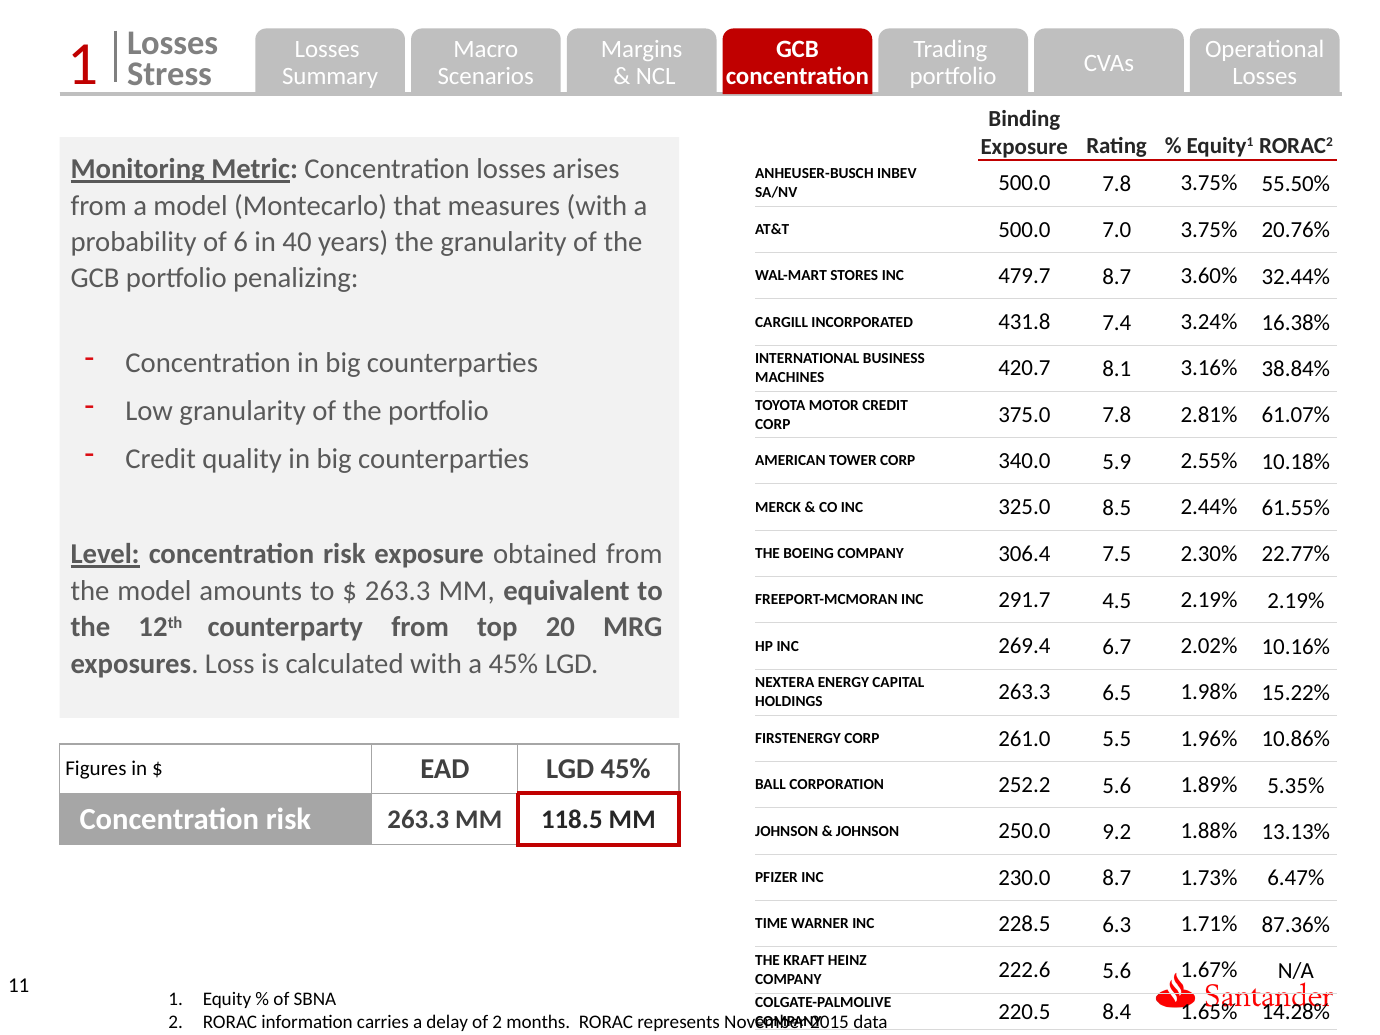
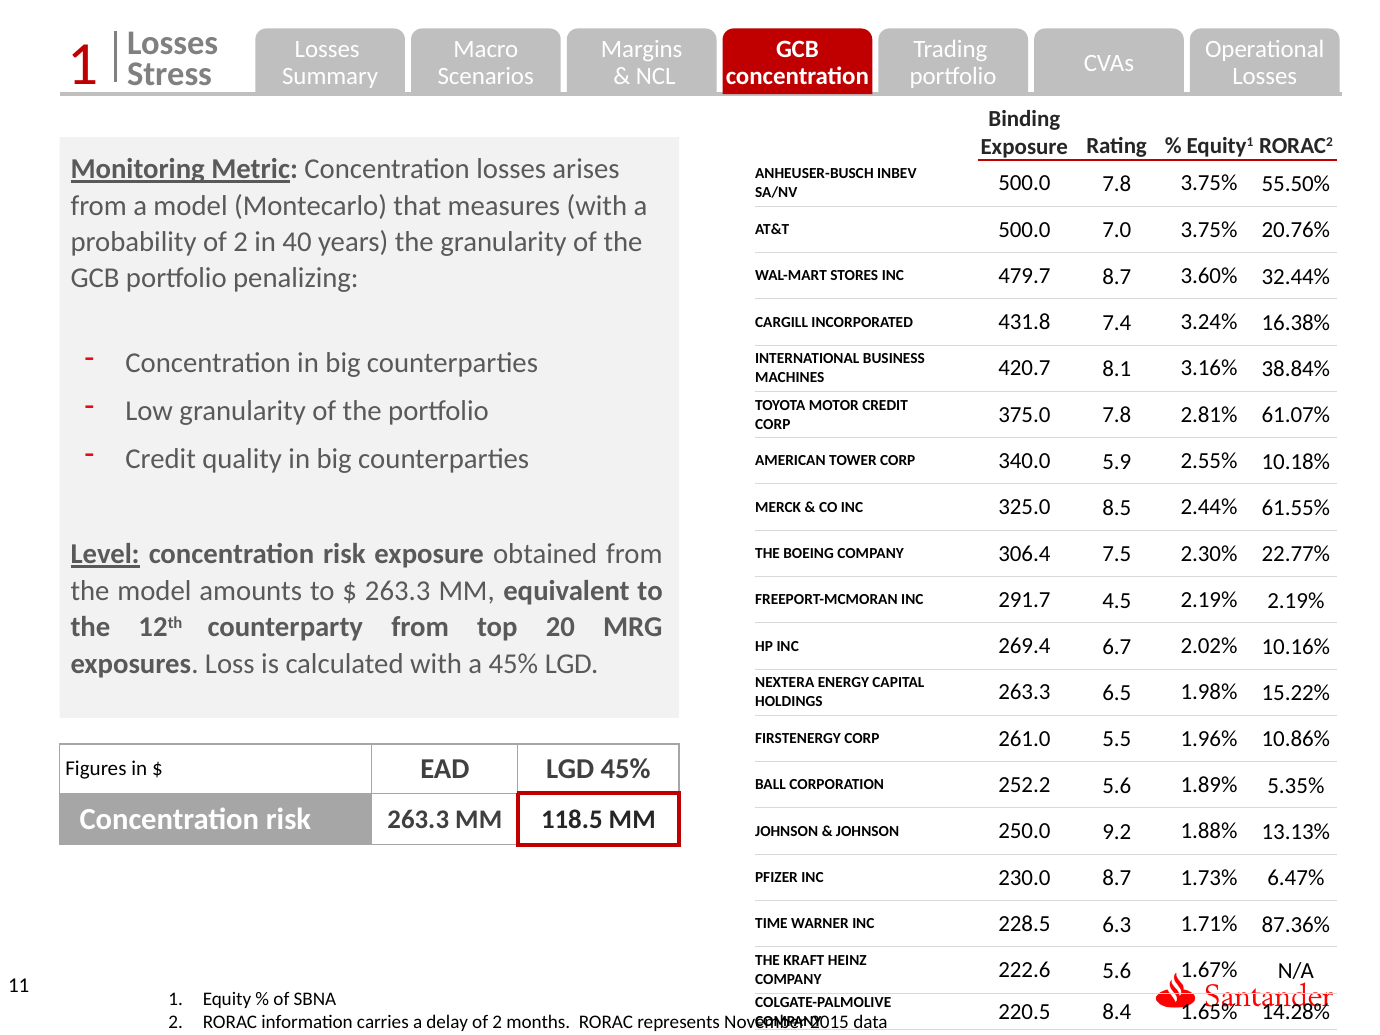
probability of 6: 6 -> 2 (241, 242)
